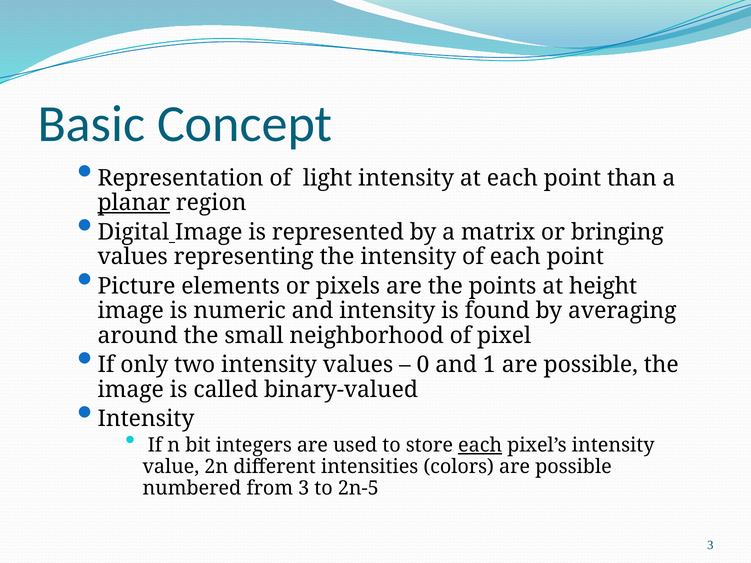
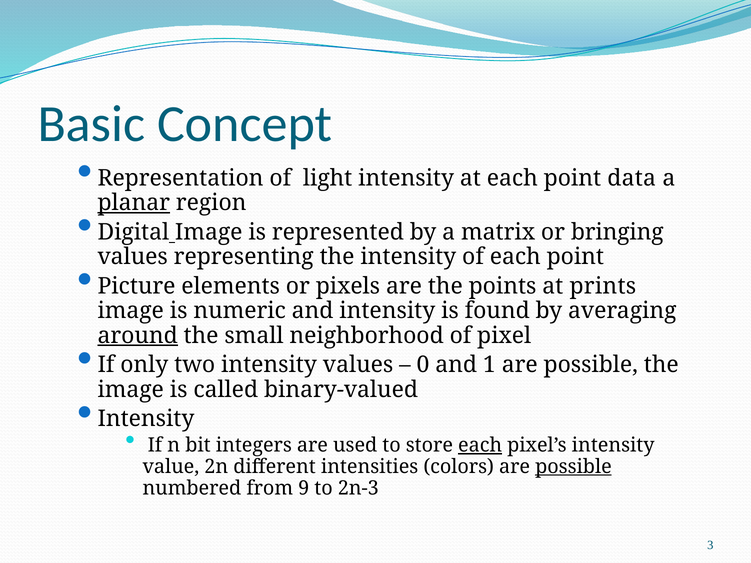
than: than -> data (632, 178)
height: height -> prints (603, 286)
around underline: none -> present (138, 336)
possible underline: none -> present (573, 467)
from 3: 3 -> 9 (304, 488)
2n-5: 2n-5 -> 2n-3 (358, 488)
